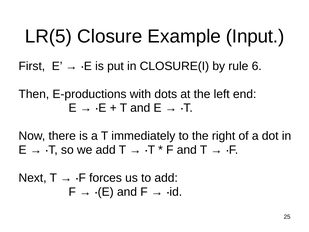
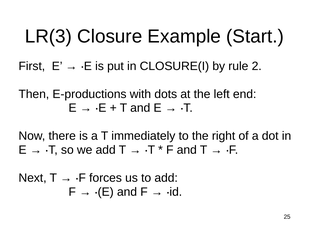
LR(5: LR(5 -> LR(3 (48, 36)
Input: Input -> Start (255, 36)
6: 6 -> 2 (257, 66)
